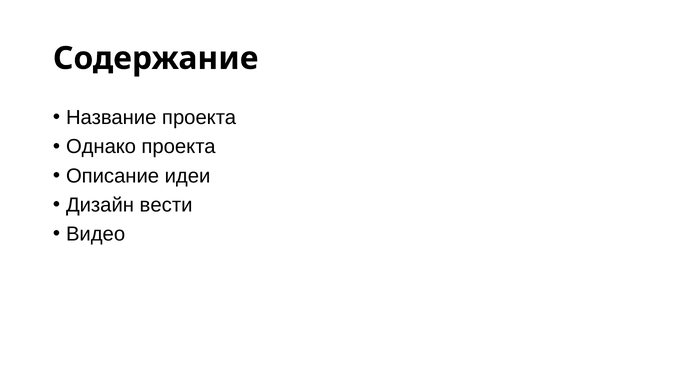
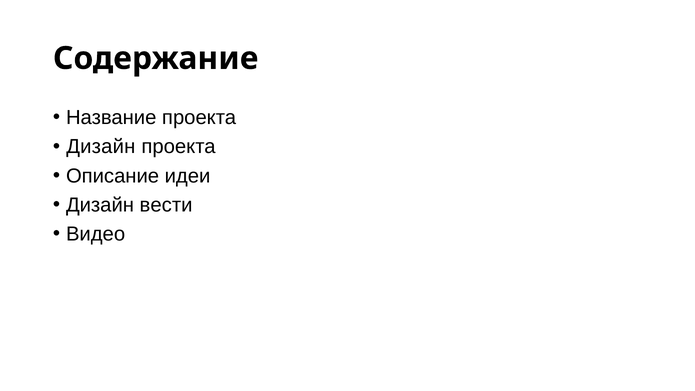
Однако: Однако -> Дизайн (101, 147)
